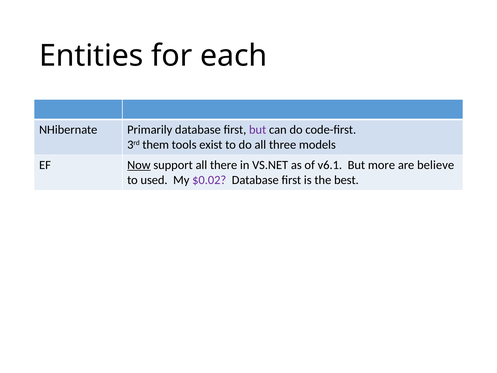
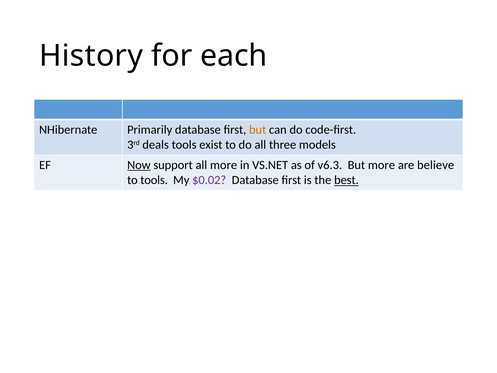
Entities: Entities -> History (91, 56)
but colour: purple -> orange (258, 130)
them: them -> deals (156, 145)
all there: there -> more (224, 165)
v6.1: v6.1 -> v6.3 (330, 165)
to used: used -> tools (154, 180)
best underline: none -> present (346, 180)
